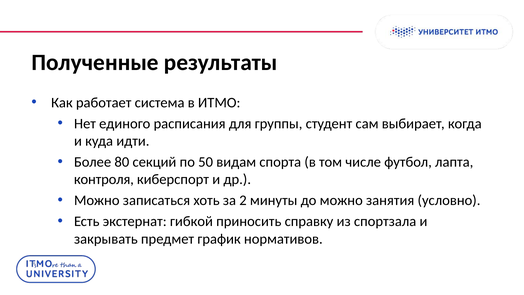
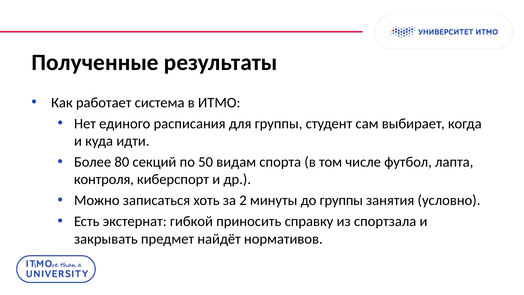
до можно: можно -> группы (341, 200)
график: график -> найдёт (219, 239)
